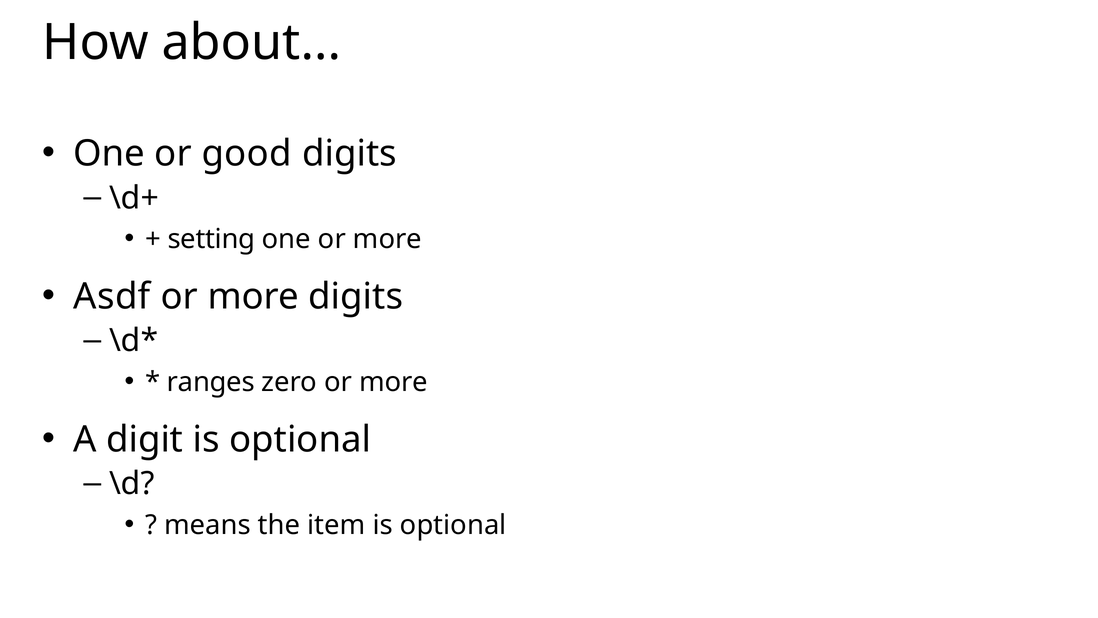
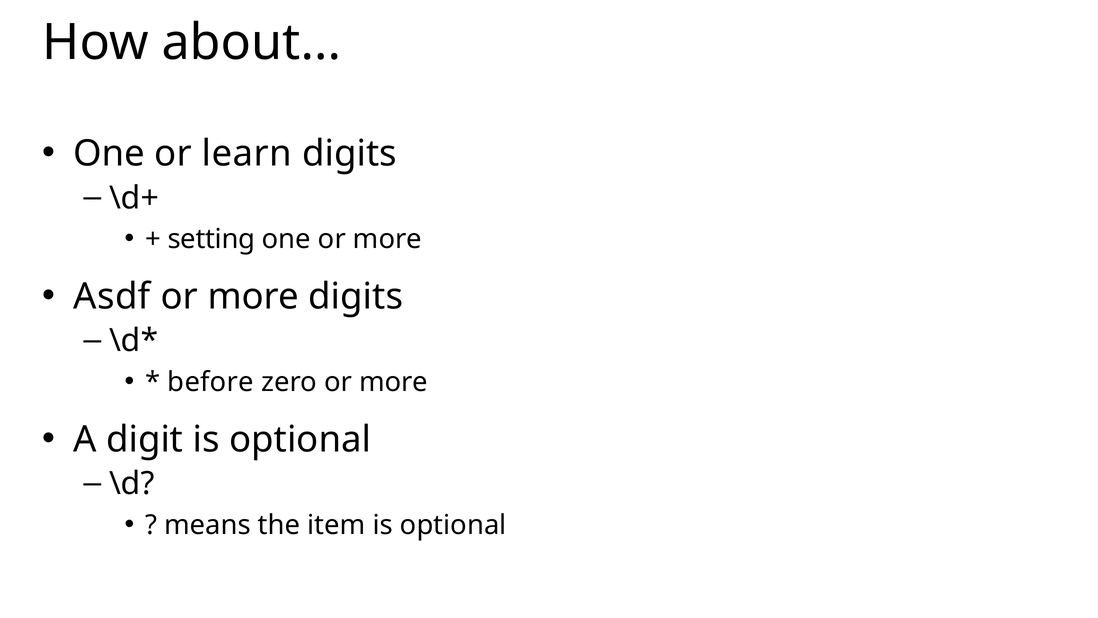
good: good -> learn (247, 154)
ranges: ranges -> before (211, 382)
